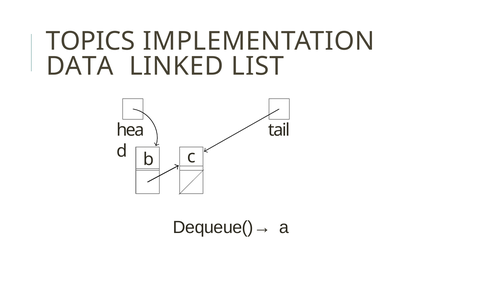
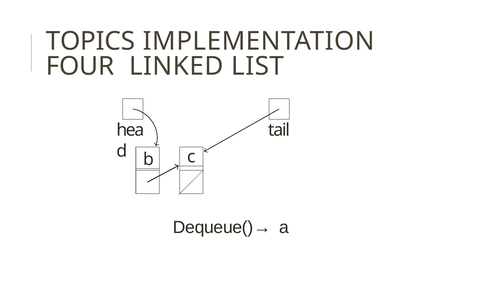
DATA: DATA -> FOUR (80, 66)
